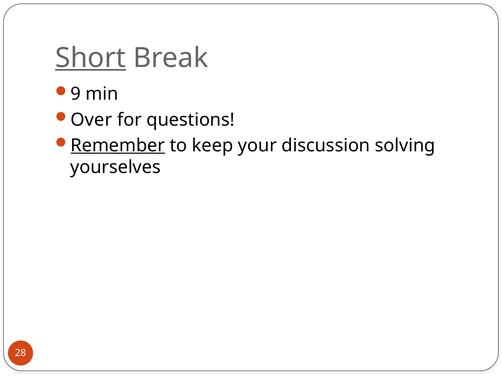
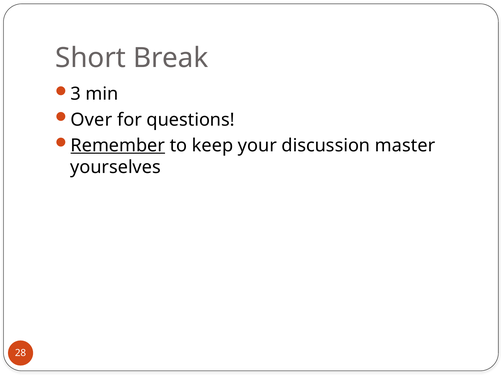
Short underline: present -> none (91, 58)
9: 9 -> 3 (76, 94)
solving: solving -> master (405, 146)
